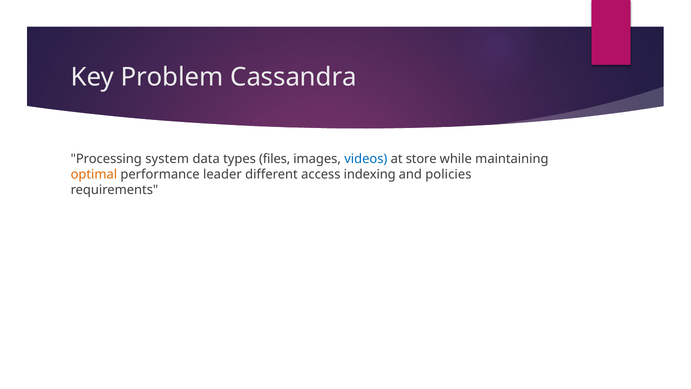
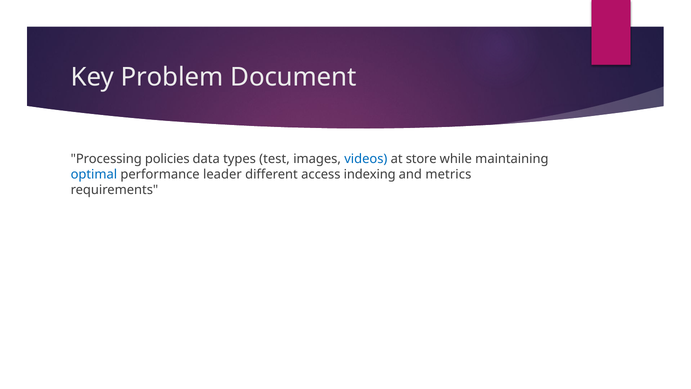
Cassandra: Cassandra -> Document (294, 77)
system: system -> policies (167, 159)
files: files -> test (275, 159)
optimal colour: orange -> blue (94, 174)
policies: policies -> metrics (448, 174)
